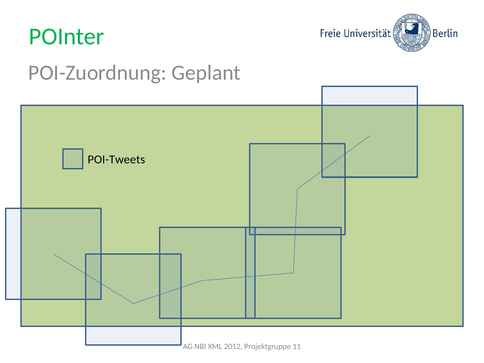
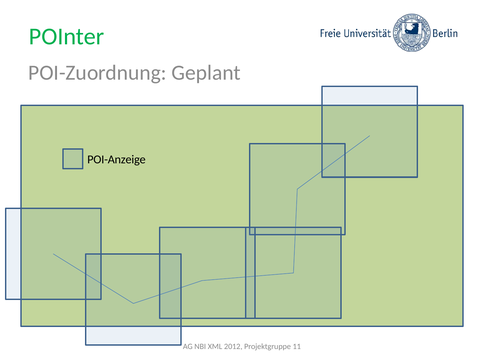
POI-Tweets: POI-Tweets -> POI-Anzeige (116, 160)
